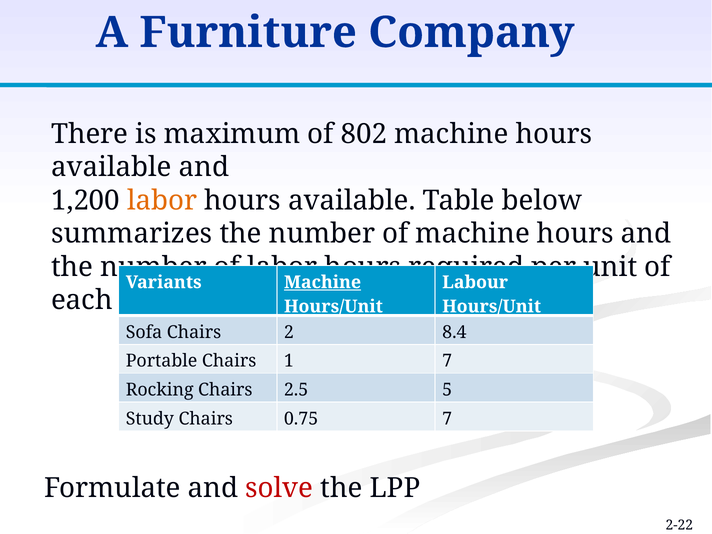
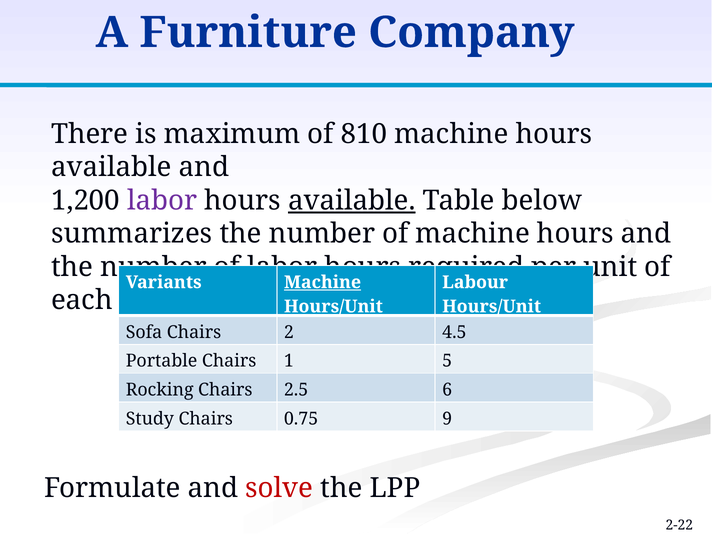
802: 802 -> 810 (364, 134)
labor colour: orange -> purple (162, 201)
available underline: none -> present (352, 201)
8.4: 8.4 -> 4.5 (454, 332)
1 7: 7 -> 5 (447, 361)
5: 5 -> 6 (447, 390)
0.75 7: 7 -> 9 (447, 419)
